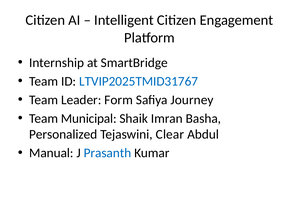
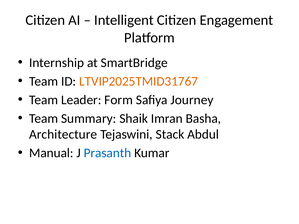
LTVIP2025TMID31767 colour: blue -> orange (139, 81)
Municipal: Municipal -> Summary (89, 119)
Personalized: Personalized -> Architecture (63, 135)
Clear: Clear -> Stack (170, 135)
